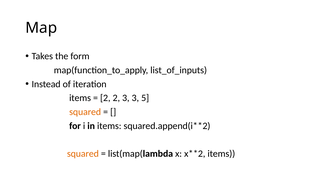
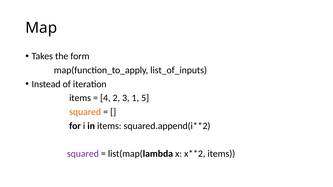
2: 2 -> 4 (105, 98)
3 3: 3 -> 1 (135, 98)
squared colour: orange -> purple (83, 154)
